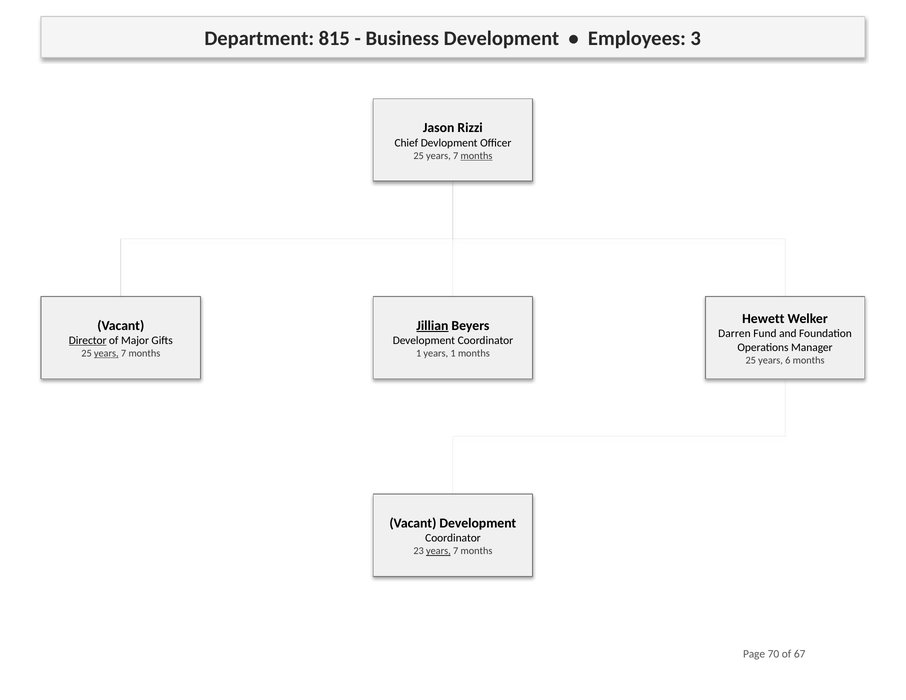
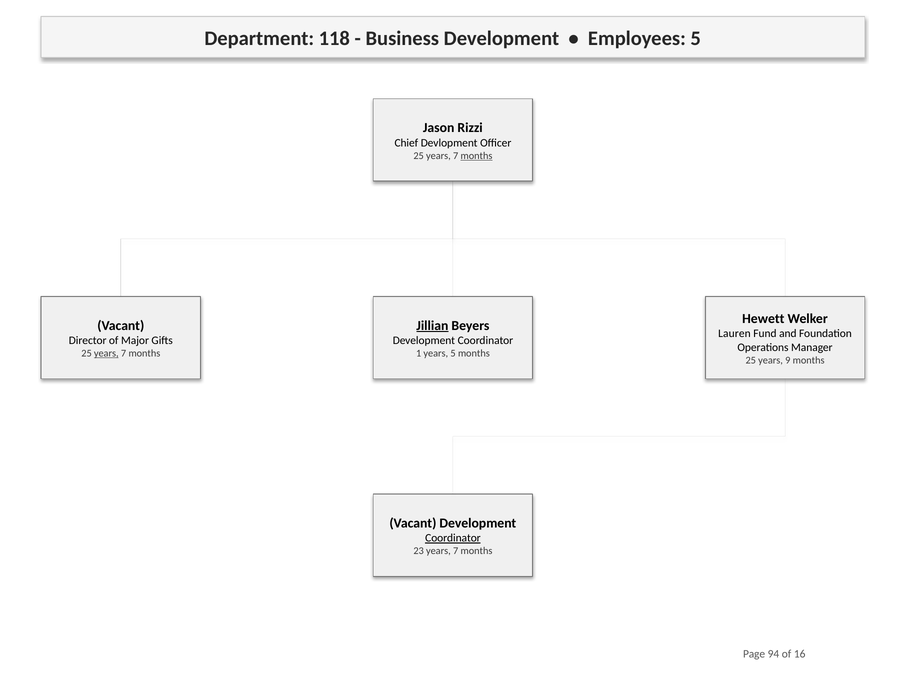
815: 815 -> 118 (334, 38)
Employees 3: 3 -> 5 (696, 38)
Darren: Darren -> Lauren (734, 334)
Director underline: present -> none (88, 340)
years 1: 1 -> 5 (453, 353)
6: 6 -> 9 (788, 360)
Coordinator underline: none -> present (453, 538)
years underline: present -> none (438, 551)
70: 70 -> 94 (773, 654)
67: 67 -> 16 (800, 654)
